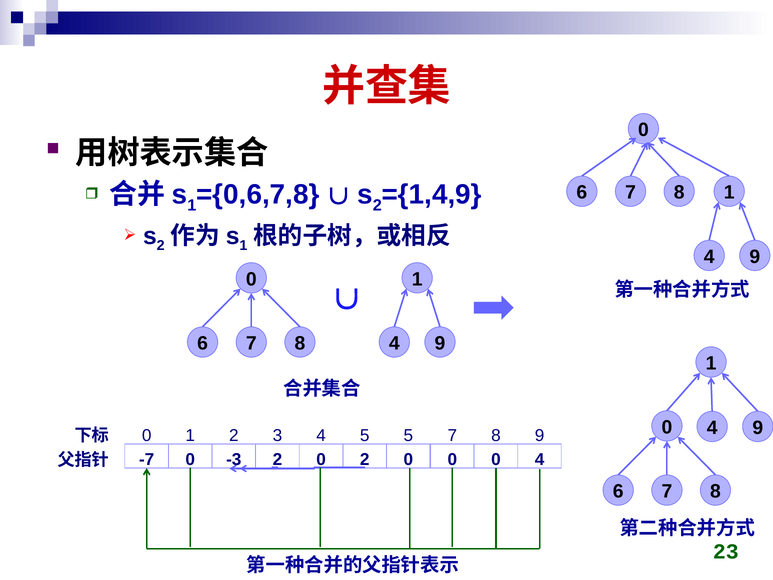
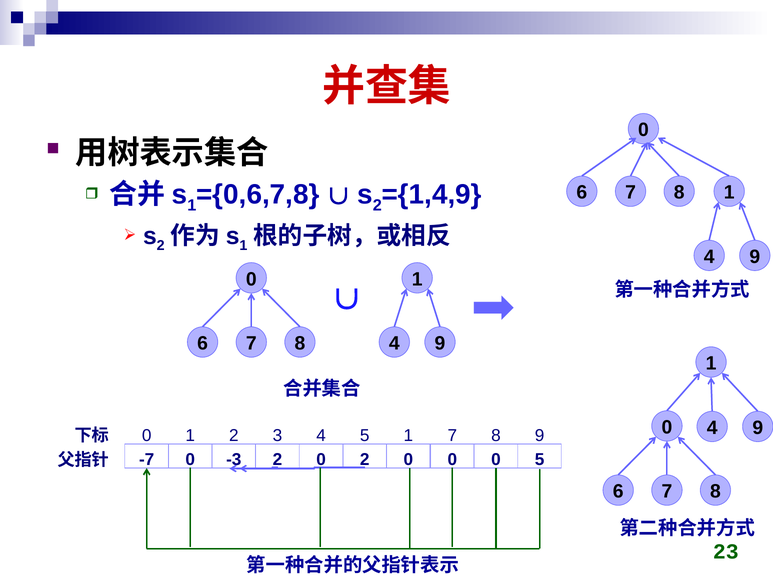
5 5: 5 -> 1 (408, 435)
0 4: 4 -> 5 (540, 459)
